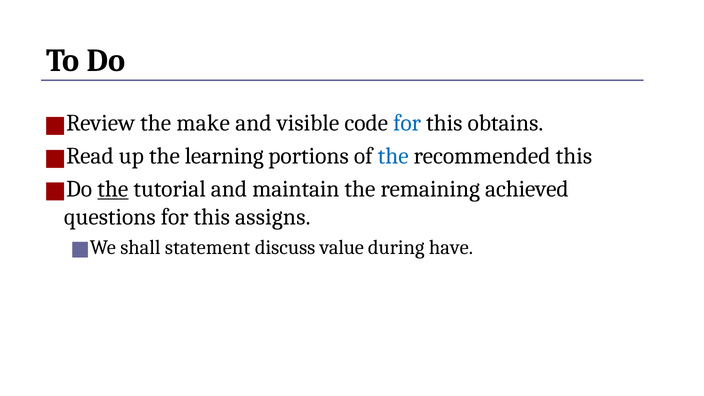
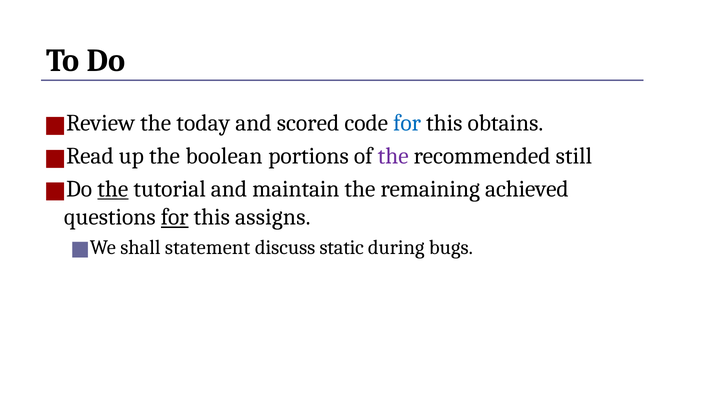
make: make -> today (203, 123)
visible: visible -> scored (308, 123)
learning: learning -> boolean (224, 156)
the colour: blue -> purple (393, 156)
recommended this: this -> still (574, 156)
for underline: none -> present (175, 217)
value: value -> static (342, 247)
have: have -> bugs (451, 247)
